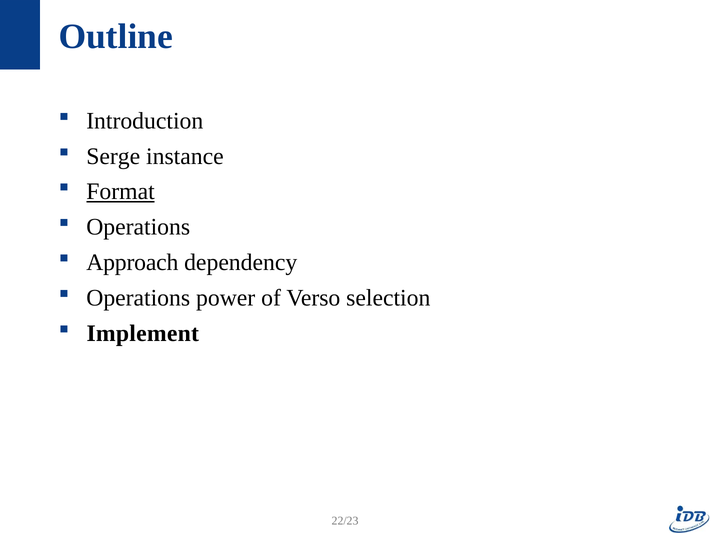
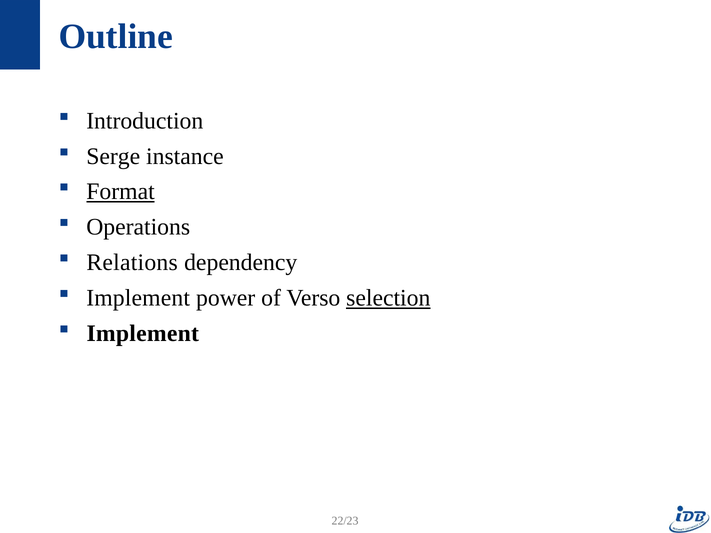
Approach: Approach -> Relations (132, 263)
Operations: Operations -> Implement (138, 298)
selection underline: none -> present (388, 298)
